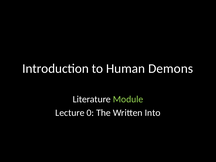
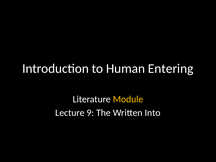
Demons: Demons -> Entering (171, 69)
Module colour: light green -> yellow (128, 99)
0: 0 -> 9 (90, 113)
